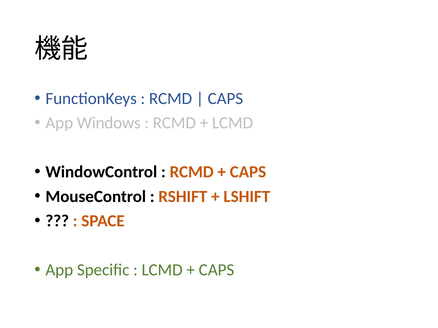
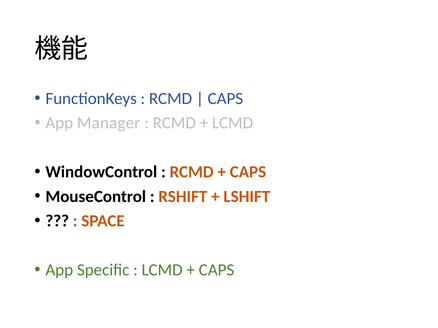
Windows: Windows -> Manager (109, 123)
